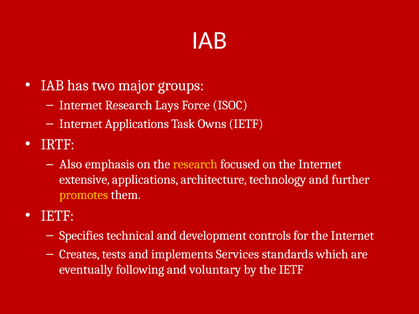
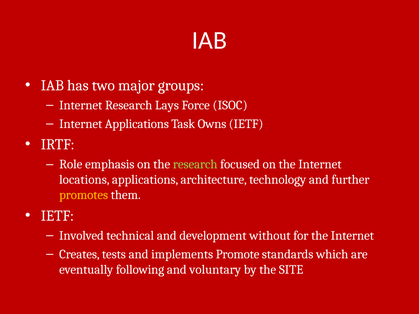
Also: Also -> Role (71, 165)
research colour: yellow -> light green (195, 165)
extensive: extensive -> locations (84, 180)
Specifies: Specifies -> Involved (81, 236)
controls: controls -> without (270, 236)
Services: Services -> Promote (238, 254)
the IETF: IETF -> SITE (291, 270)
